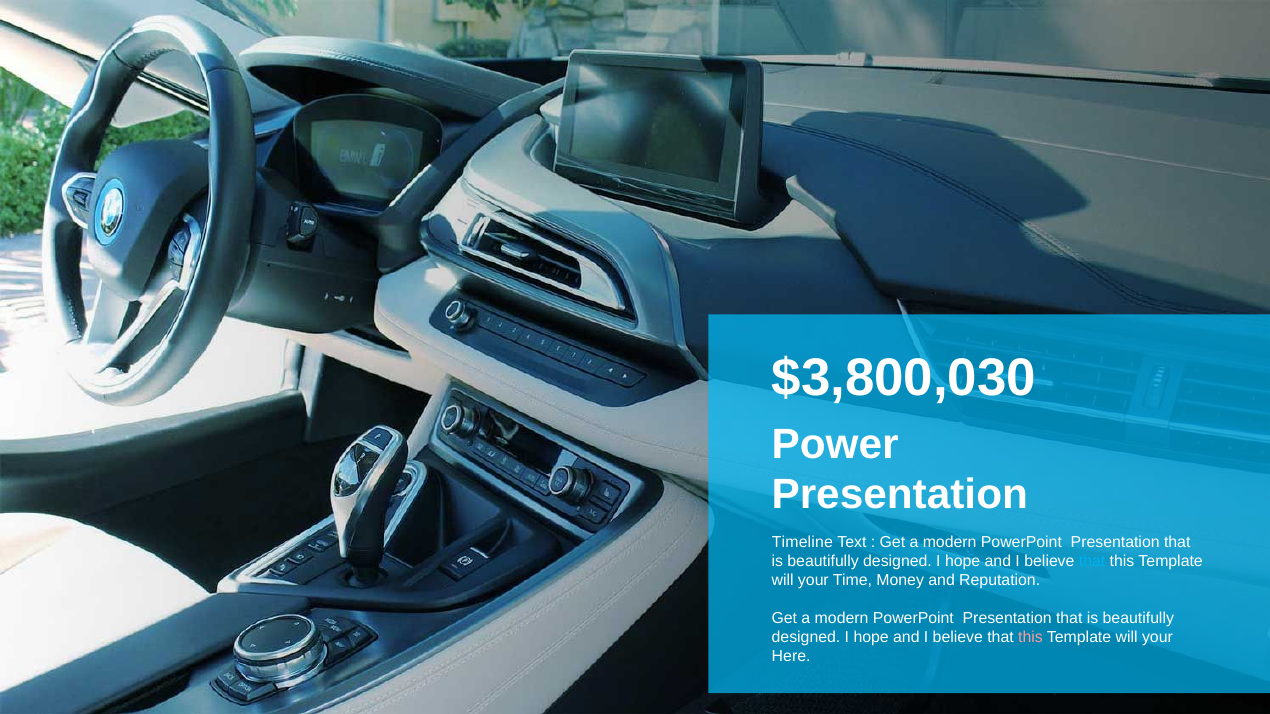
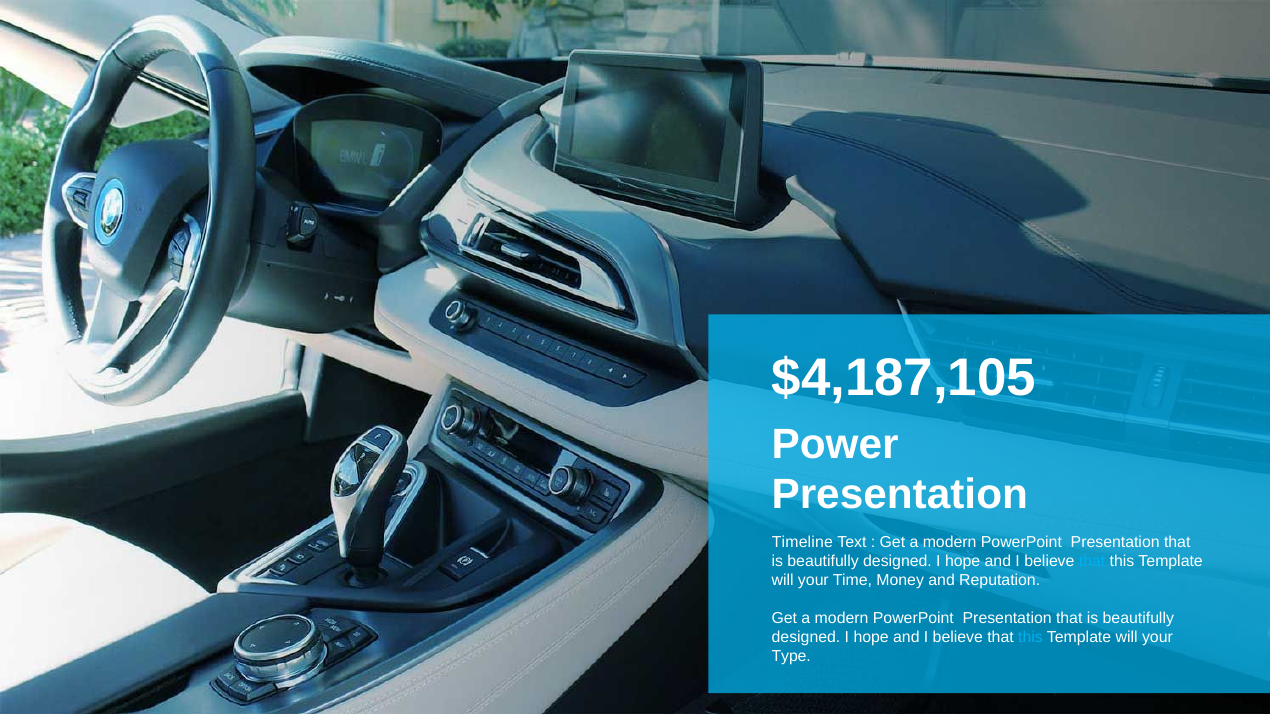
$3,800,030: $3,800,030 -> $4,187,105 (904, 378)
this colour: pink -> light blue (1030, 638)
Here: Here -> Type (791, 657)
